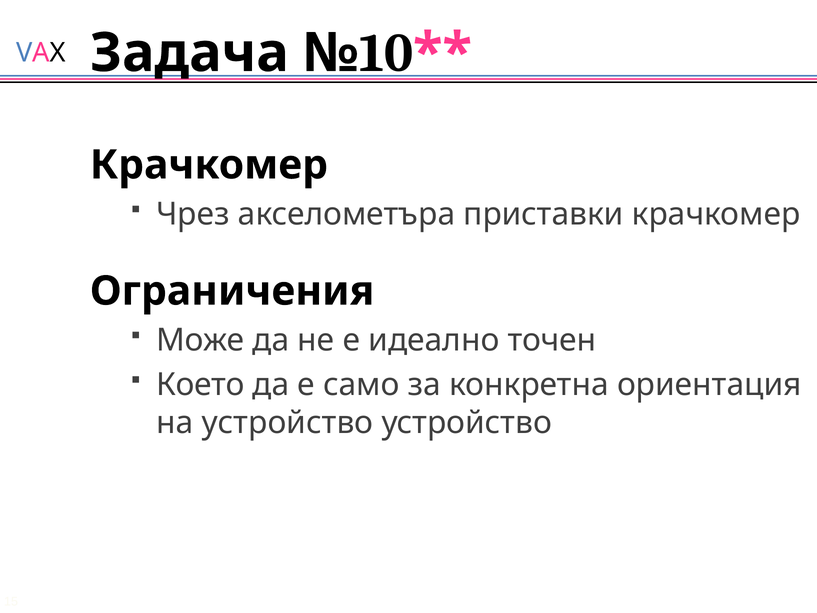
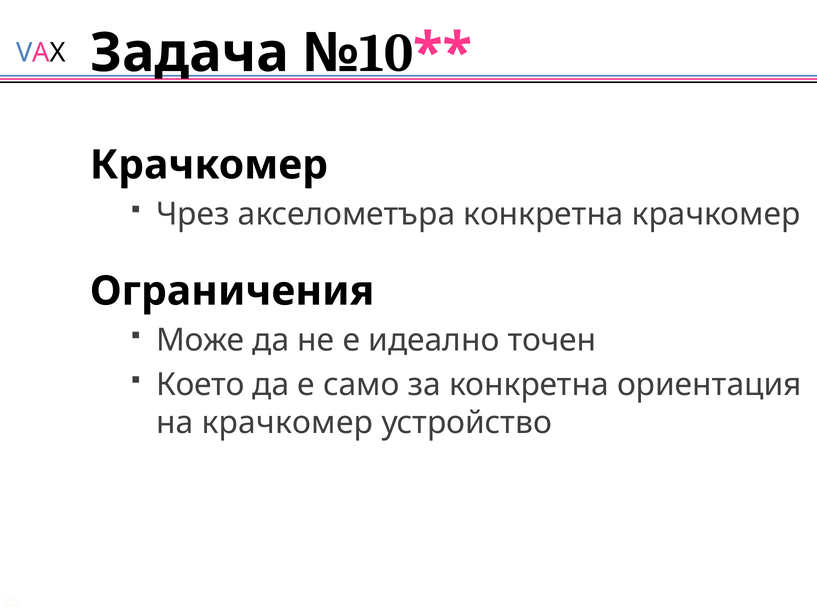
акселометъра приставки: приставки -> конкретна (543, 214)
на устройство: устройство -> крачкомер (287, 423)
